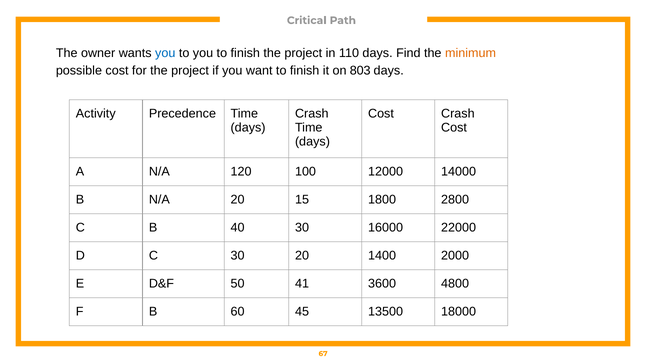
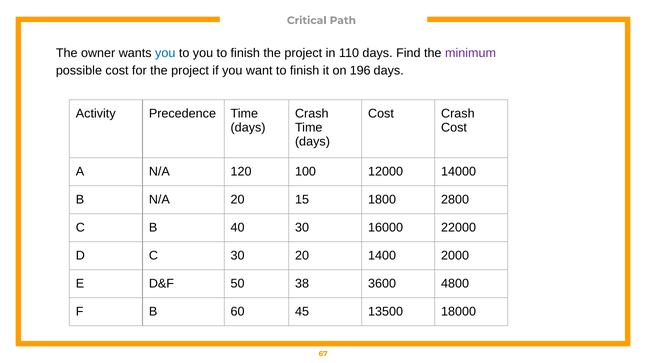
minimum colour: orange -> purple (471, 53)
803: 803 -> 196 (360, 71)
41: 41 -> 38 (302, 284)
